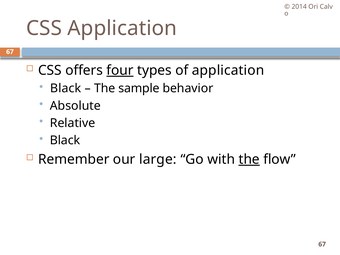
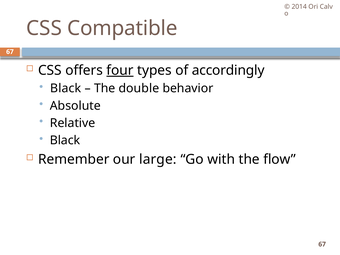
CSS Application: Application -> Compatible (122, 28)
of application: application -> accordingly (228, 70)
sample: sample -> double (139, 88)
the underline: present -> none (249, 159)
